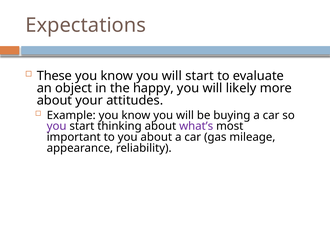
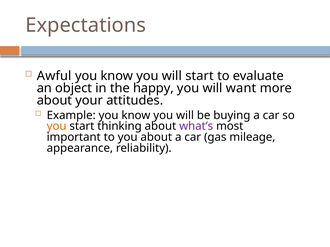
These: These -> Awful (54, 76)
likely: likely -> want (241, 88)
you colour: purple -> orange (57, 126)
